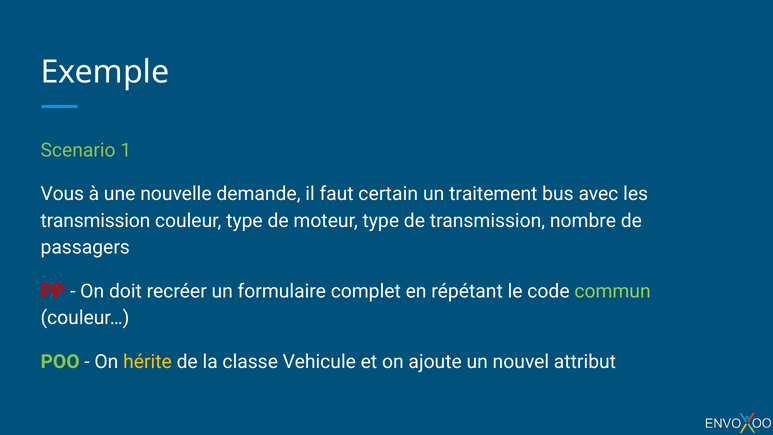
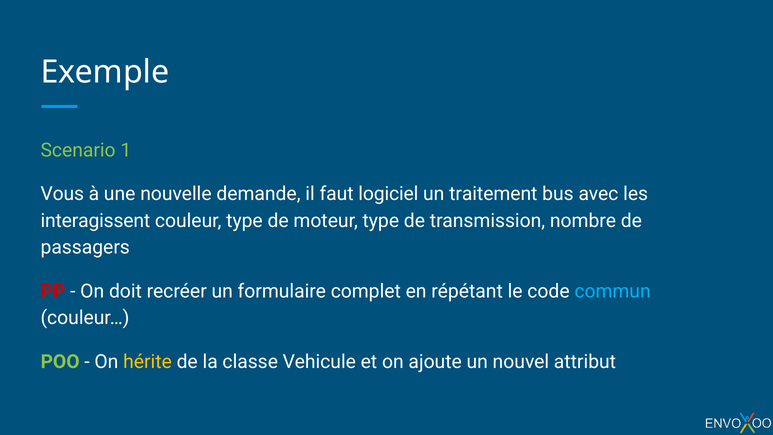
certain: certain -> logiciel (388, 194)
transmission: transmission -> interagissent (95, 221)
commun colour: light green -> light blue (613, 291)
